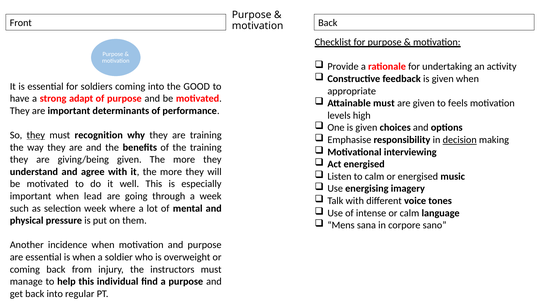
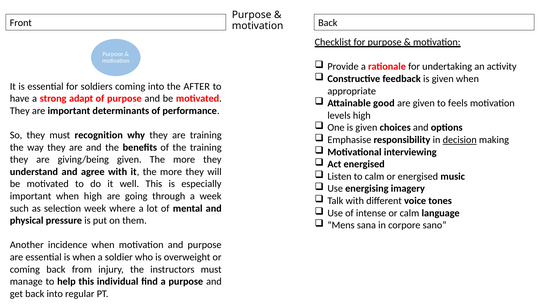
GOOD: GOOD -> AFTER (197, 86)
Attainable must: must -> good (384, 103)
they underline: present -> none (36, 135)
when lead: lead -> high (93, 196)
